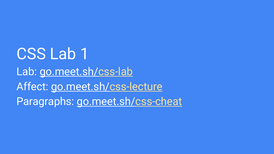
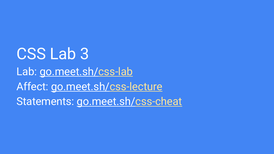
1: 1 -> 3 (85, 54)
Paragraphs: Paragraphs -> Statements (45, 102)
